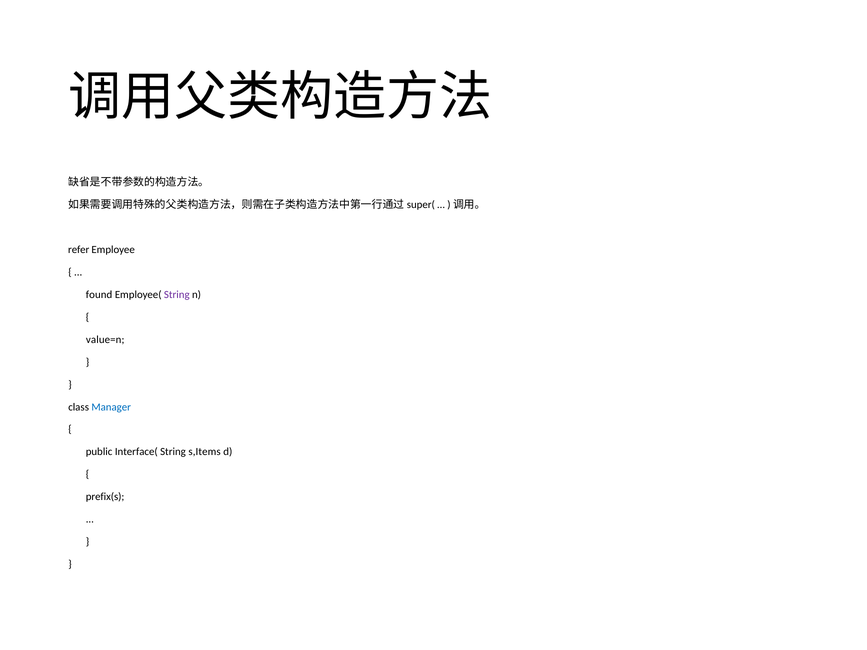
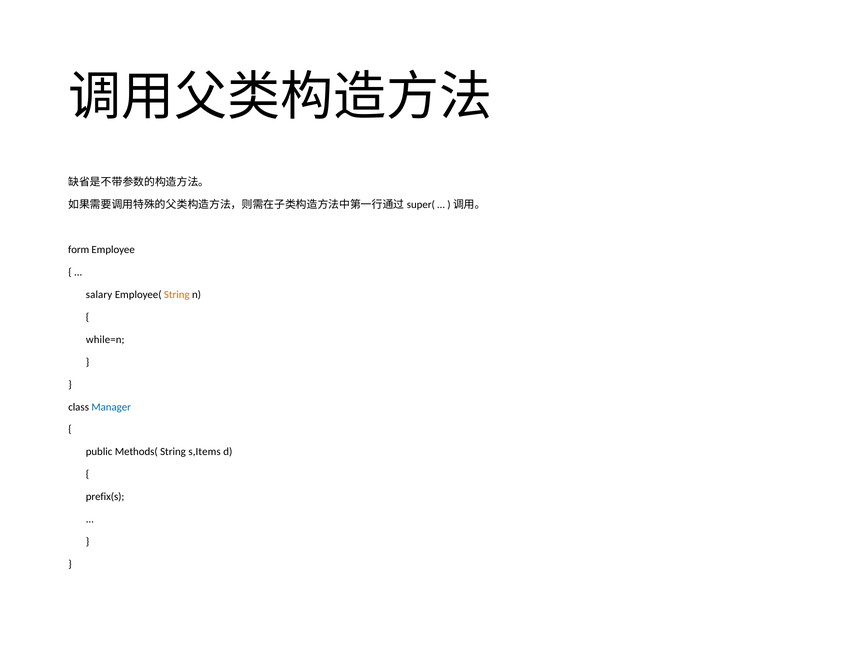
refer: refer -> form (79, 250)
found: found -> salary (99, 295)
String colour: purple -> orange (177, 295)
value=n: value=n -> while=n (105, 340)
Interface(: Interface( -> Methods( (136, 452)
